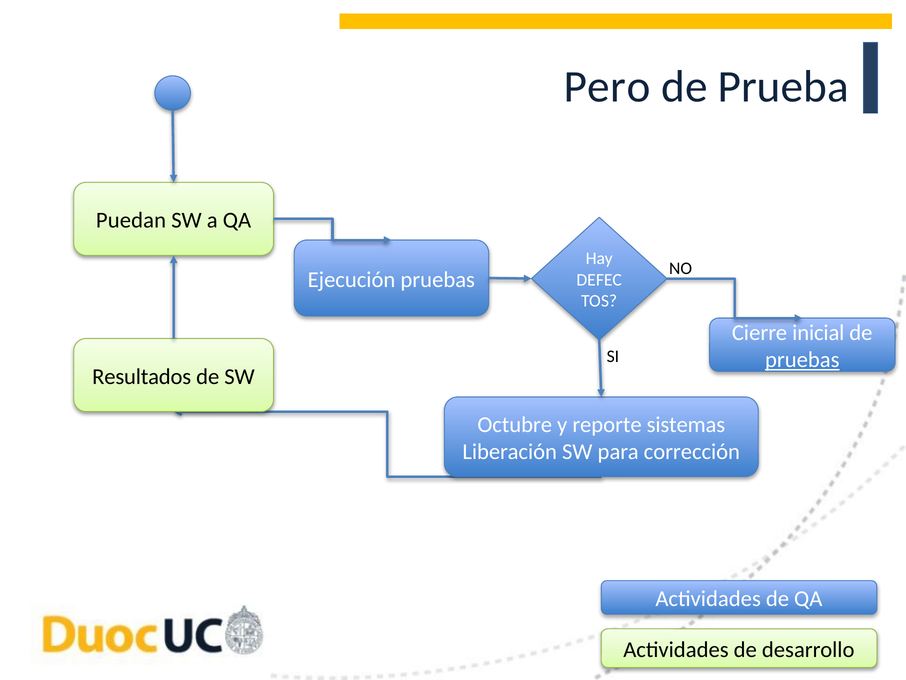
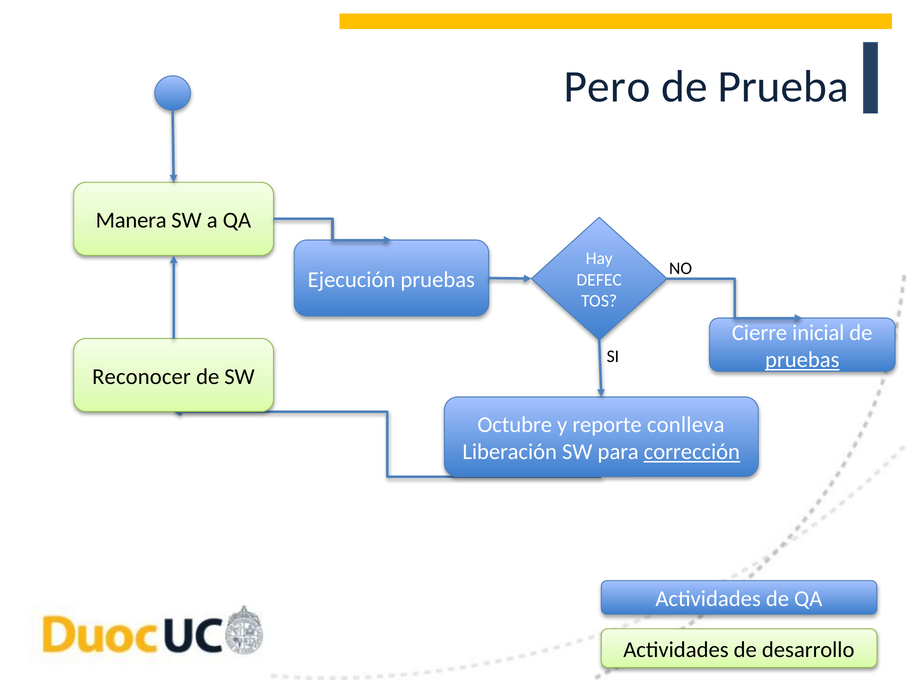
Puedan: Puedan -> Manera (131, 220)
Resultados: Resultados -> Reconocer (142, 376)
sistemas: sistemas -> conlleva (686, 424)
corrección underline: none -> present (692, 452)
